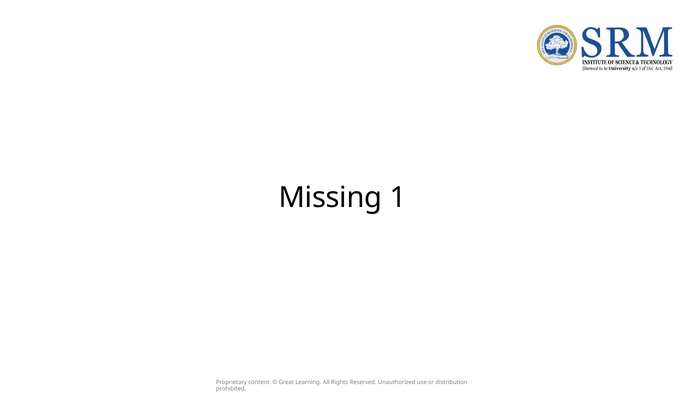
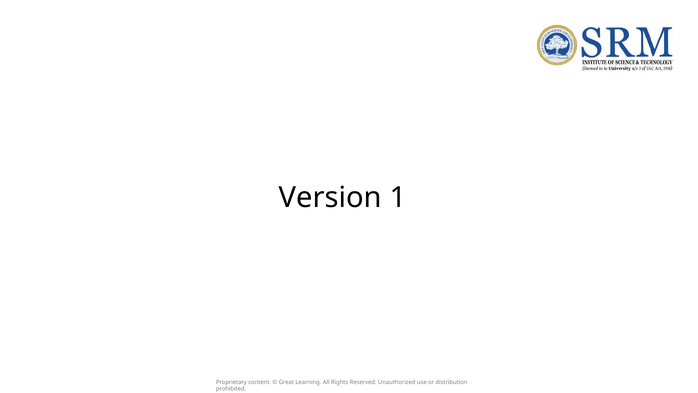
Missing: Missing -> Version (330, 198)
